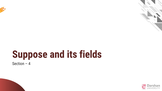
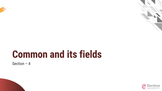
Suppose: Suppose -> Common (30, 54)
